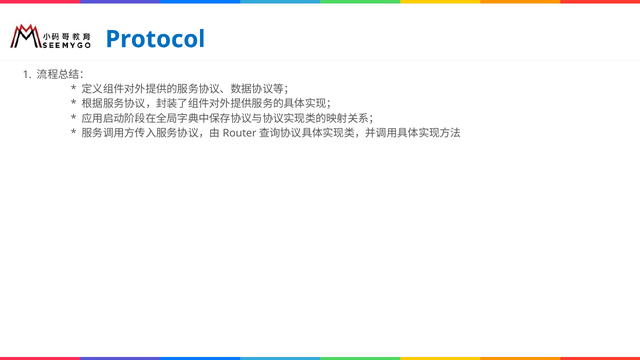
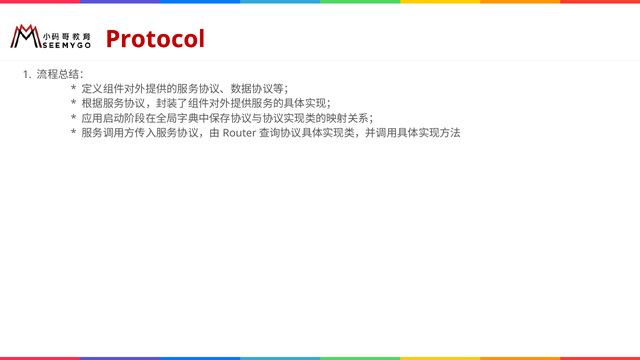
Protocol colour: blue -> red (155, 39)
